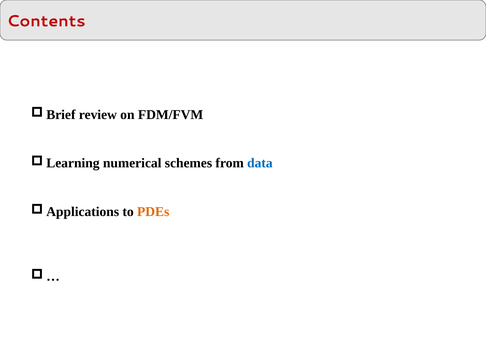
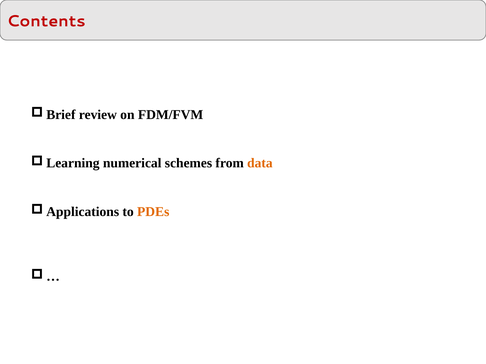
data colour: blue -> orange (260, 163)
